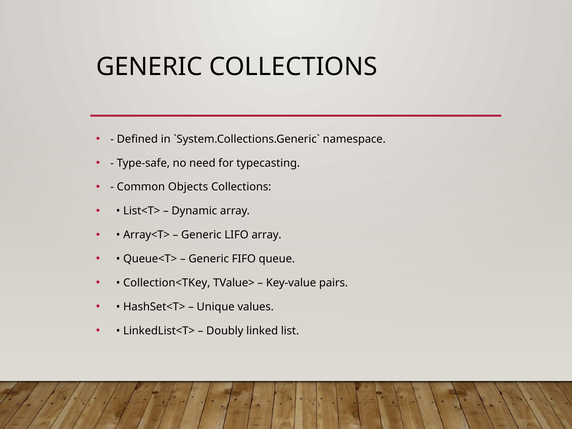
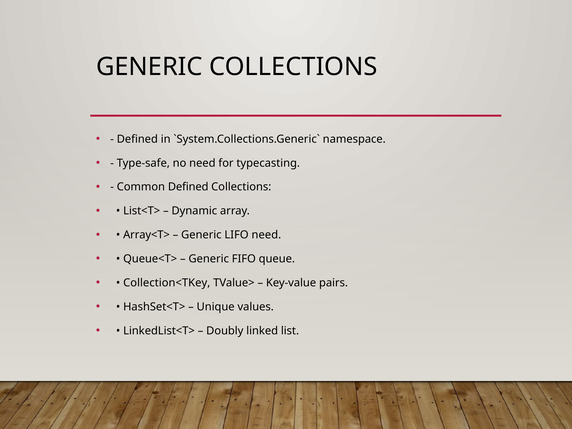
Common Objects: Objects -> Defined (188, 187)
LIFO array: array -> need (266, 235)
